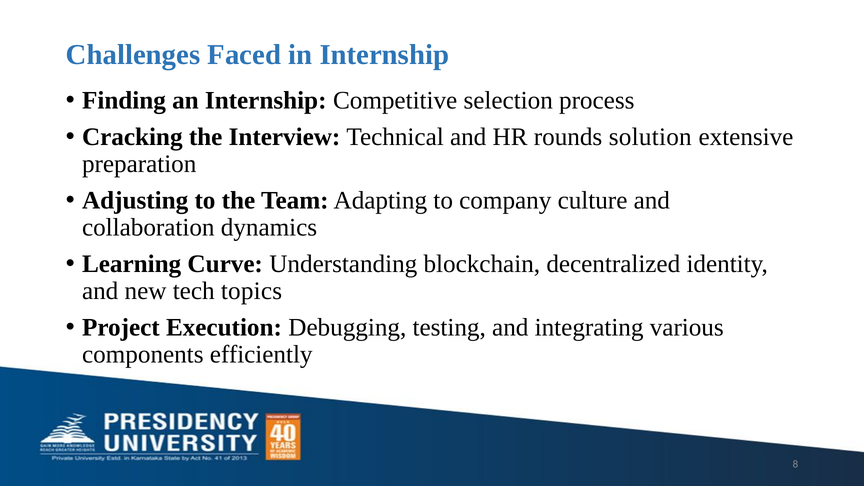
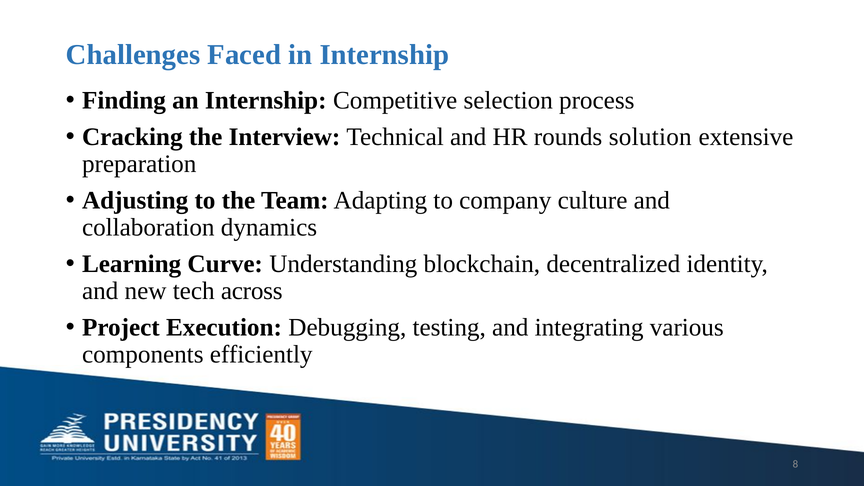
topics: topics -> across (252, 291)
